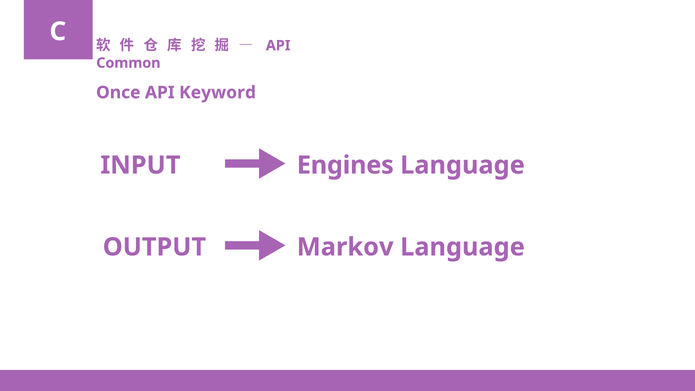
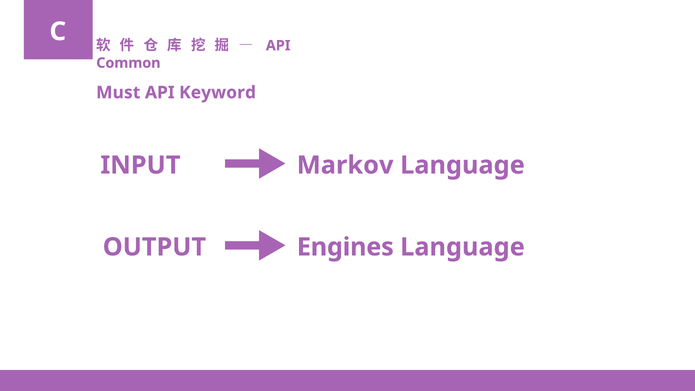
Once: Once -> Must (118, 93)
Engines: Engines -> Markov (345, 165)
Markov: Markov -> Engines (345, 247)
